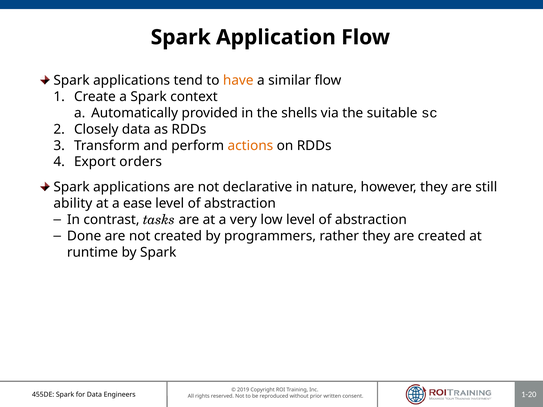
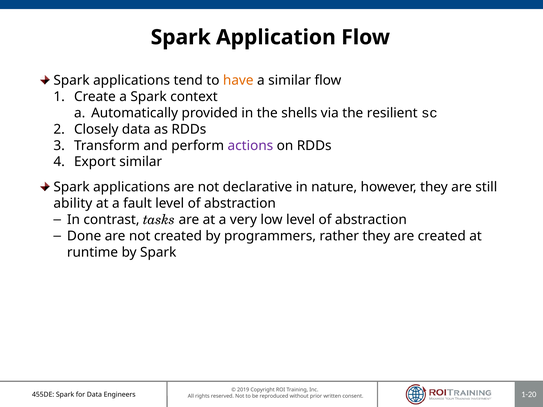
suitable: suitable -> resilient (392, 113)
actions colour: orange -> purple (250, 146)
Export orders: orders -> similar (141, 162)
ease: ease -> fault (137, 204)
